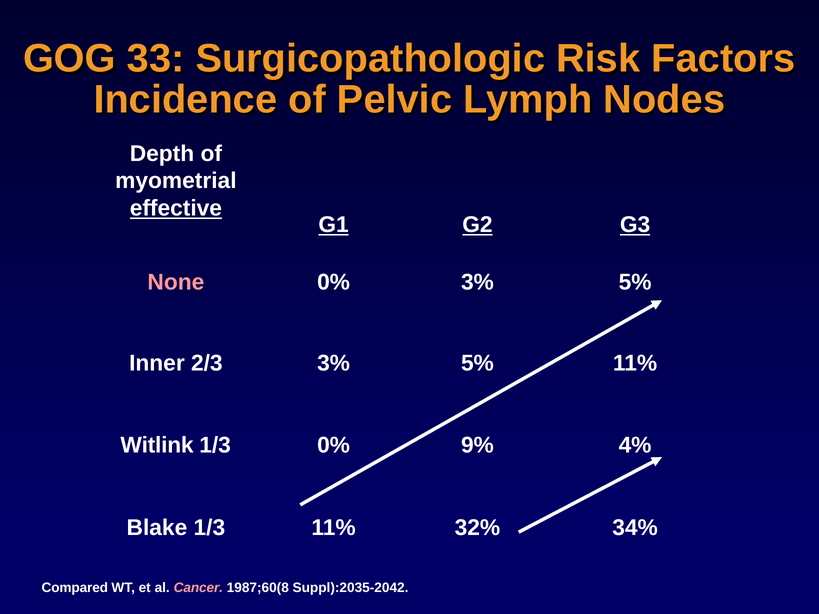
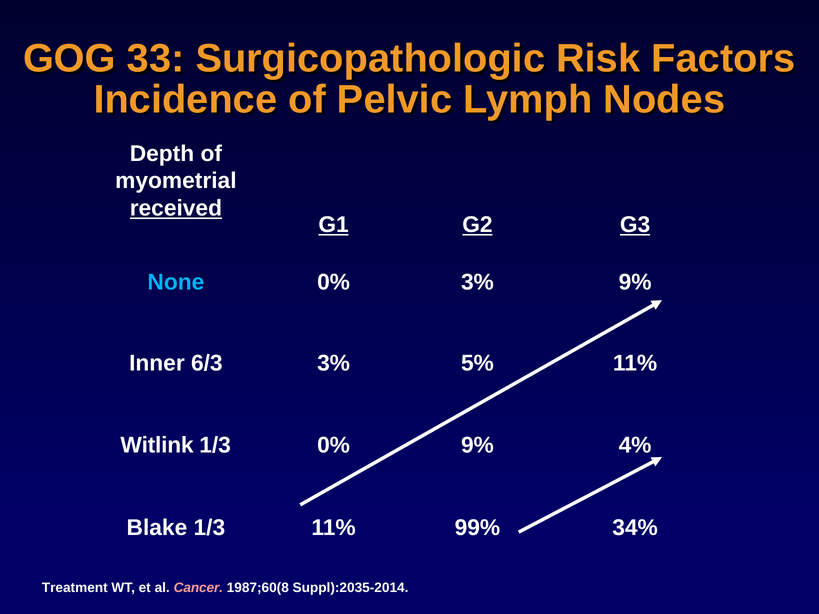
effective: effective -> received (176, 208)
None colour: pink -> light blue (176, 282)
0% 3% 5%: 5% -> 9% (635, 282)
2/3: 2/3 -> 6/3 (207, 363)
32%: 32% -> 99% (477, 528)
Compared: Compared -> Treatment (75, 588)
Suppl):2035-2042: Suppl):2035-2042 -> Suppl):2035-2014 (351, 588)
